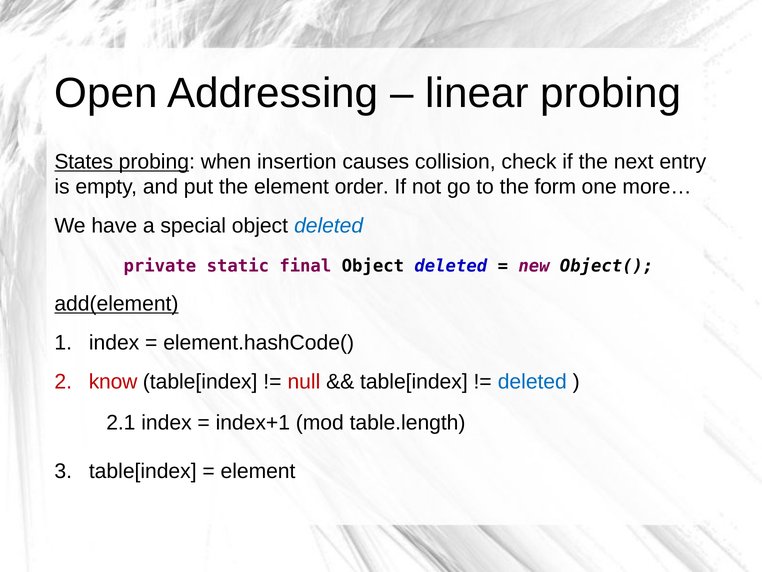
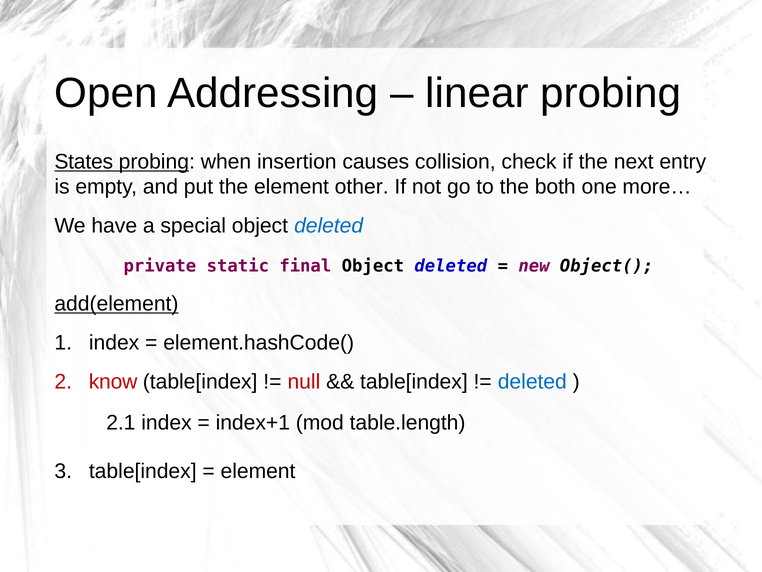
order: order -> other (362, 187)
form: form -> both (555, 187)
